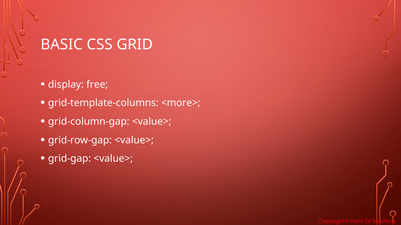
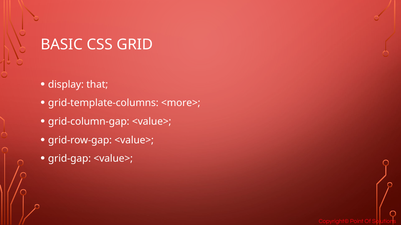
free: free -> that (97, 85)
